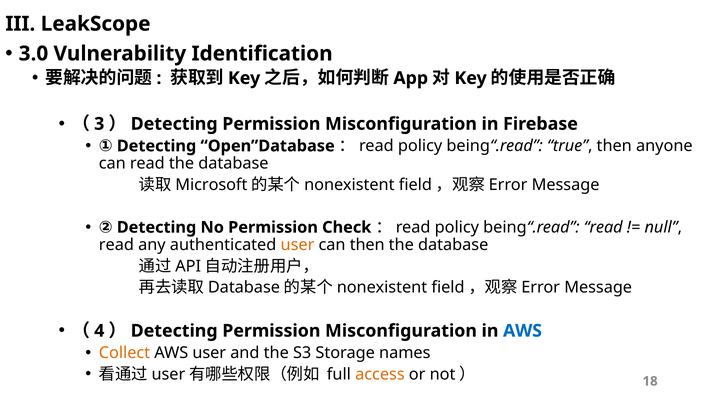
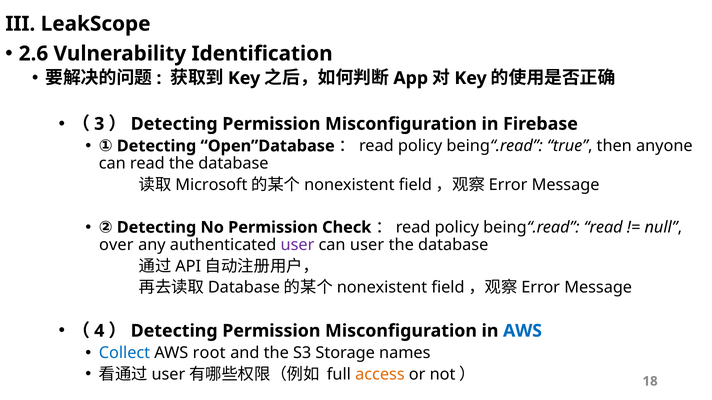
3.0: 3.0 -> 2.6 (33, 54)
read: read -> over (116, 245)
user colour: orange -> purple (297, 245)
can then: then -> user (367, 245)
Collect colour: orange -> blue (124, 353)
AWS user: user -> root (209, 353)
